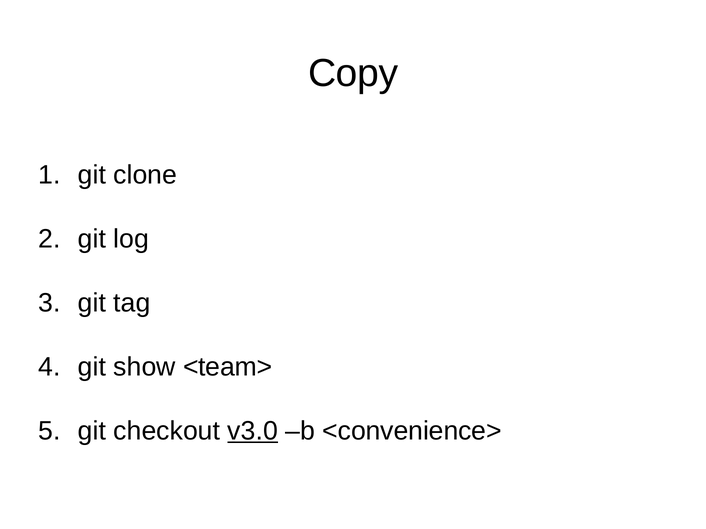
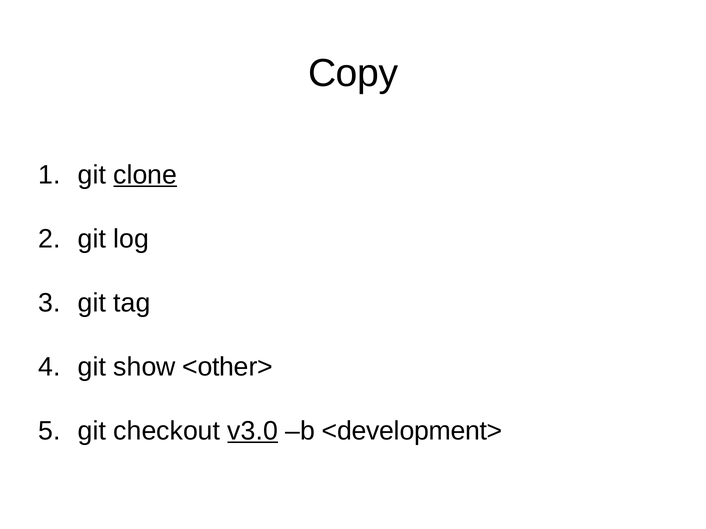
clone underline: none -> present (145, 175)
<team>: <team> -> <other> (228, 367)
<convenience>: <convenience> -> <development> (412, 431)
